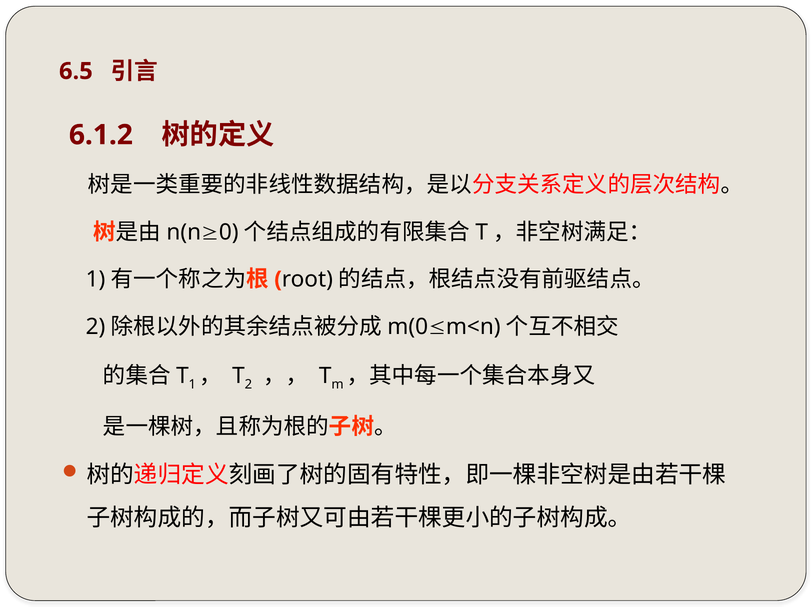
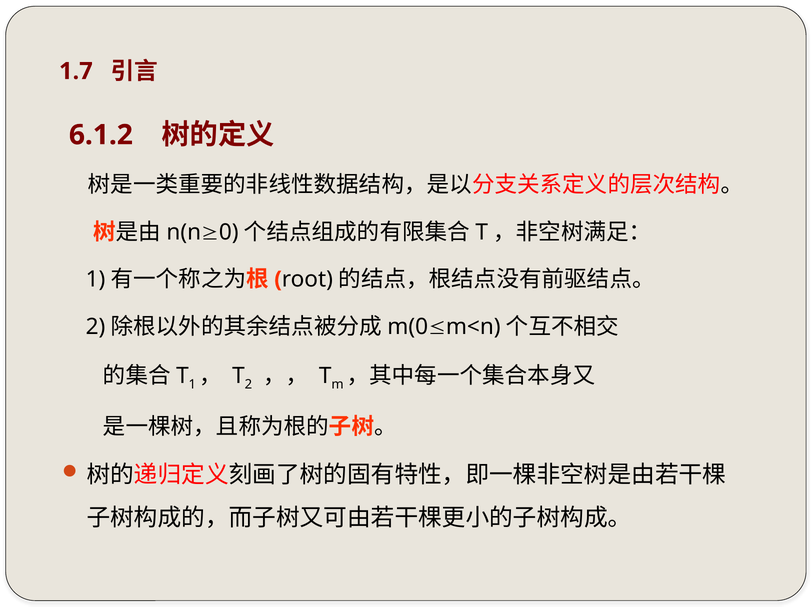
6.5: 6.5 -> 1.7 (76, 71)
